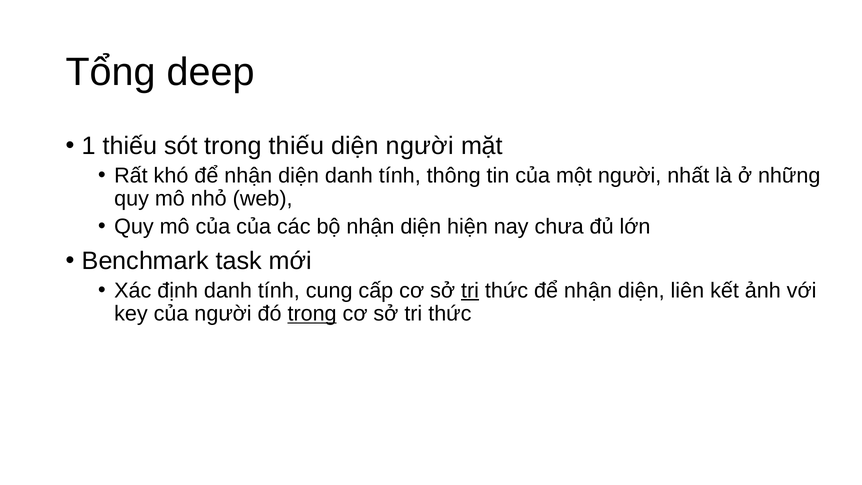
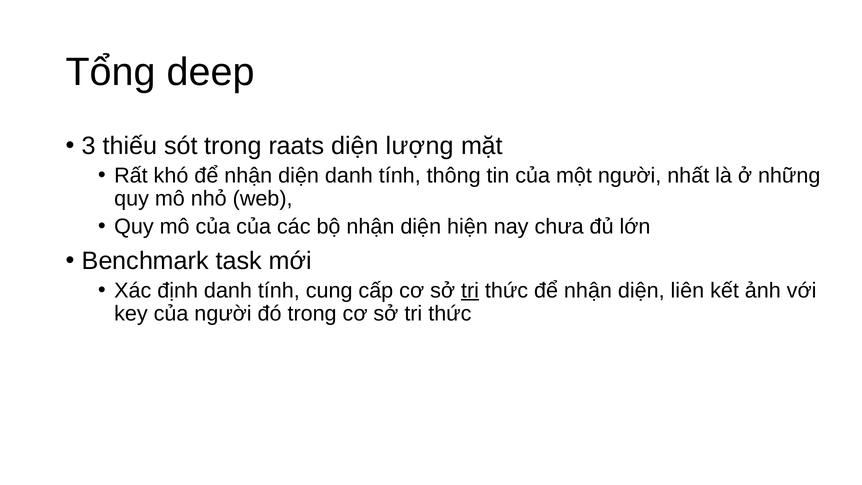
1: 1 -> 3 (89, 146)
trong thiếu: thiếu -> raats (297, 146)
diện người: người -> lượng (420, 146)
trong underline: present -> none (312, 314)
